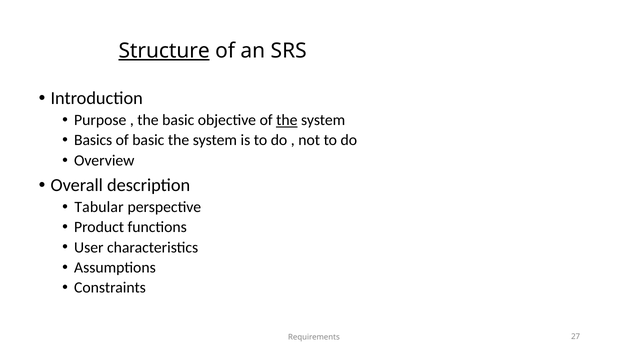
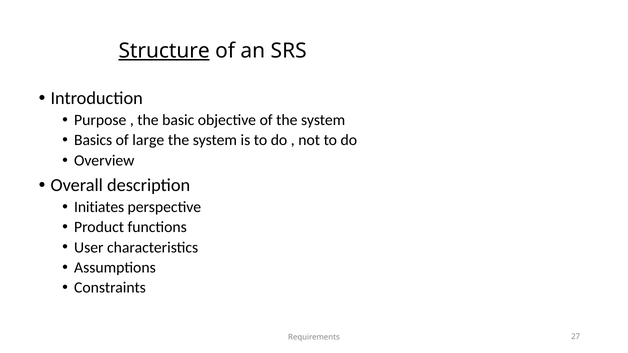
the underline: present -> none (287, 120)
of basic: basic -> large (148, 140)
Tabular: Tabular -> Initiates (99, 207)
